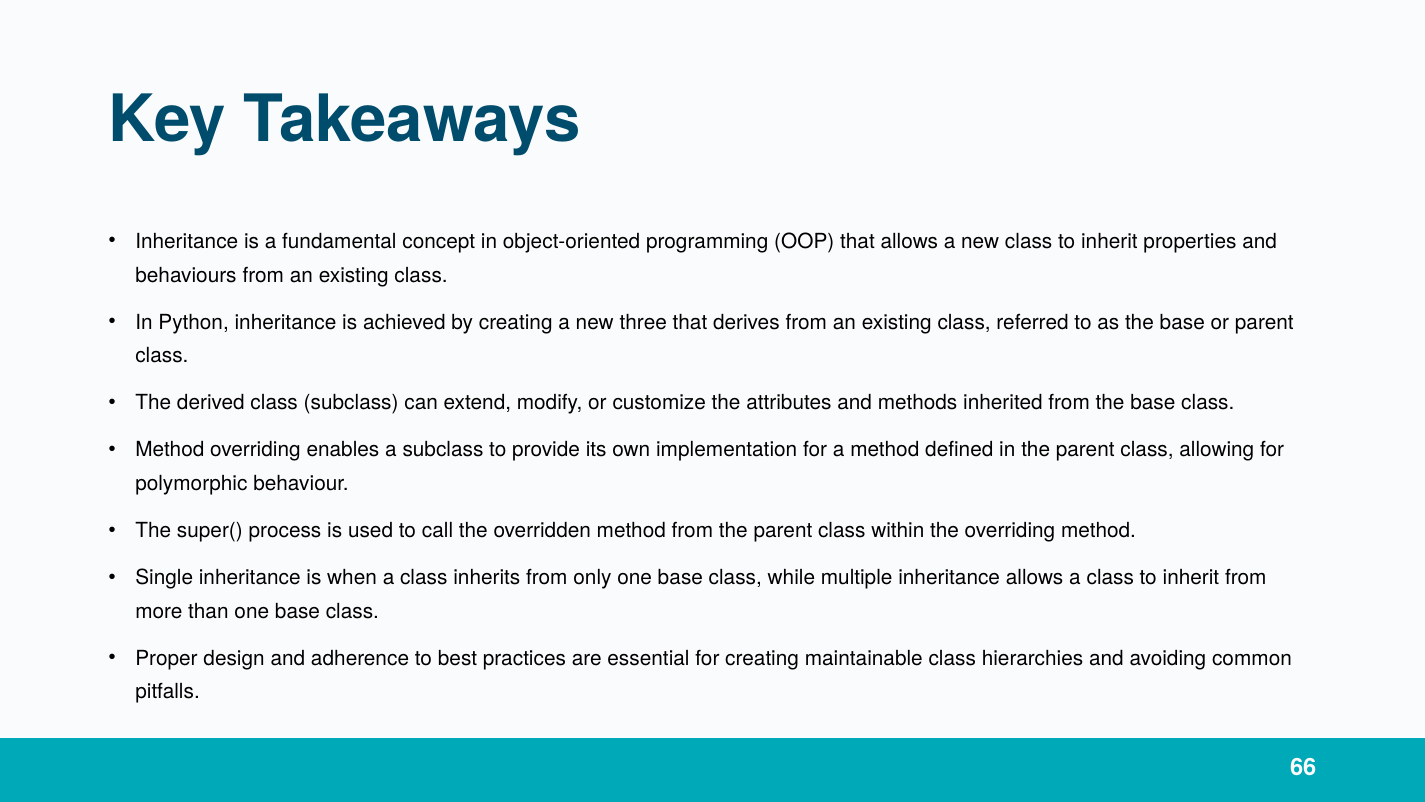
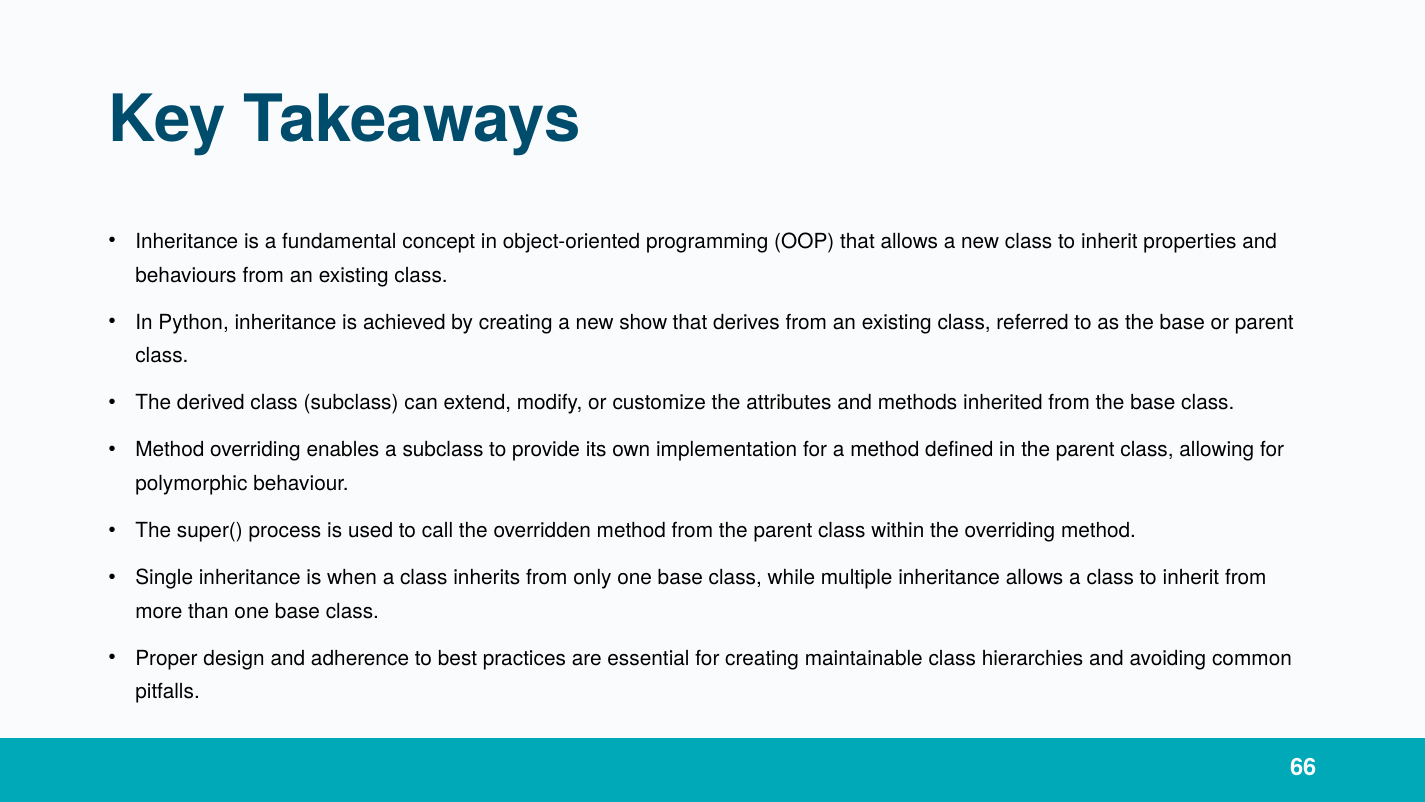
three: three -> show (643, 322)
